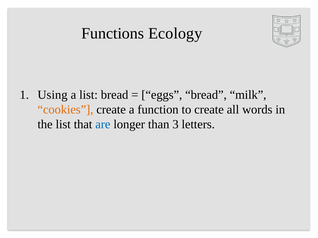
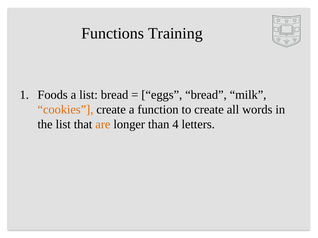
Ecology: Ecology -> Training (175, 33)
Using: Using -> Foods (53, 95)
are colour: blue -> orange (103, 125)
3: 3 -> 4 (175, 125)
